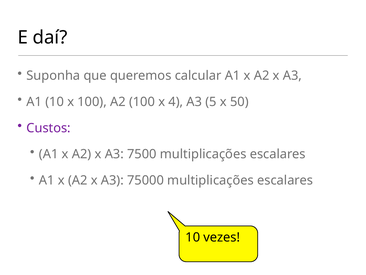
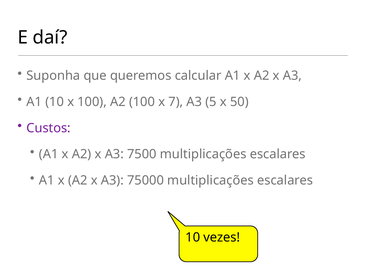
4: 4 -> 7 (176, 102)
